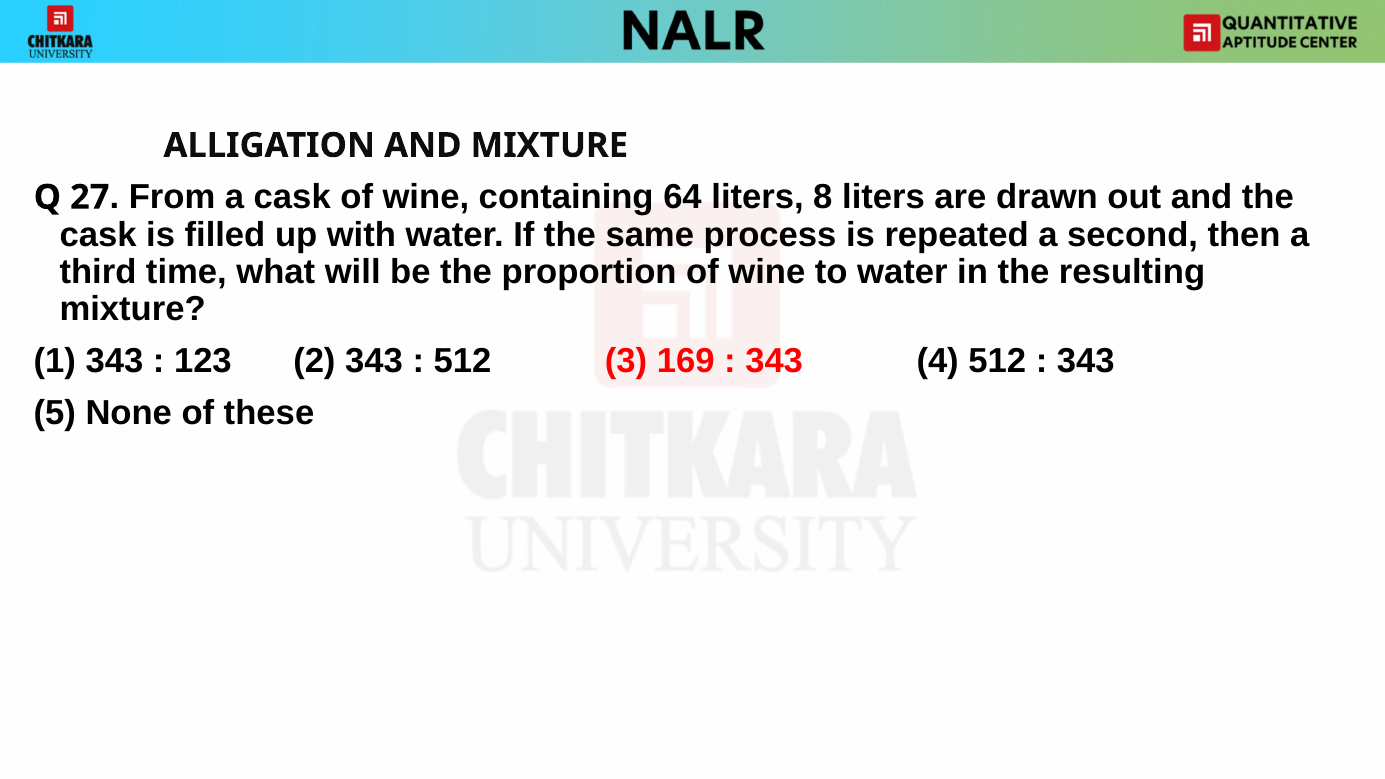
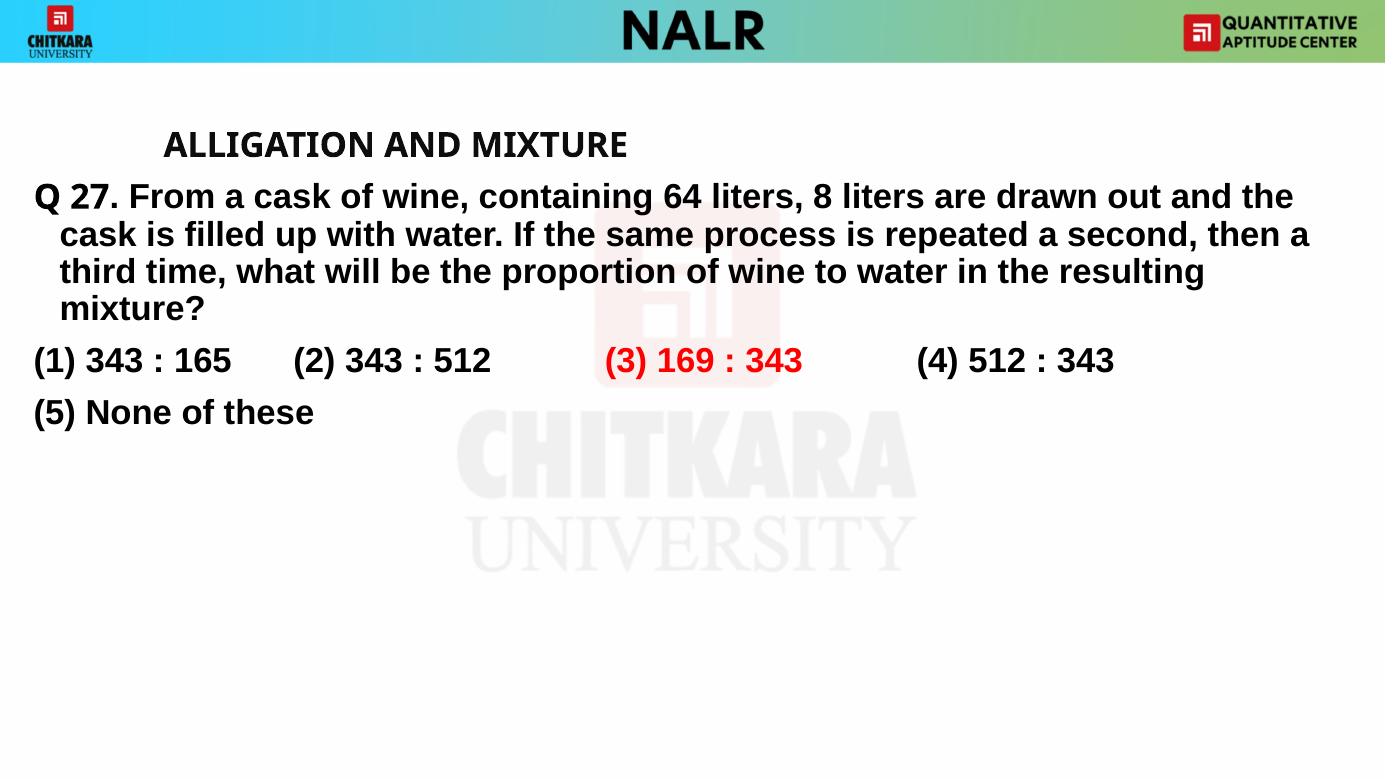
123: 123 -> 165 (203, 361)
